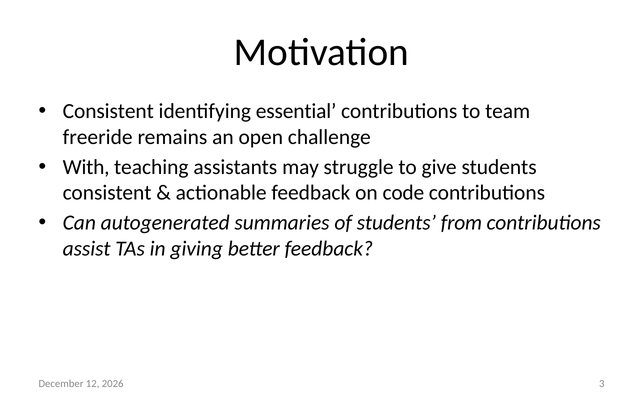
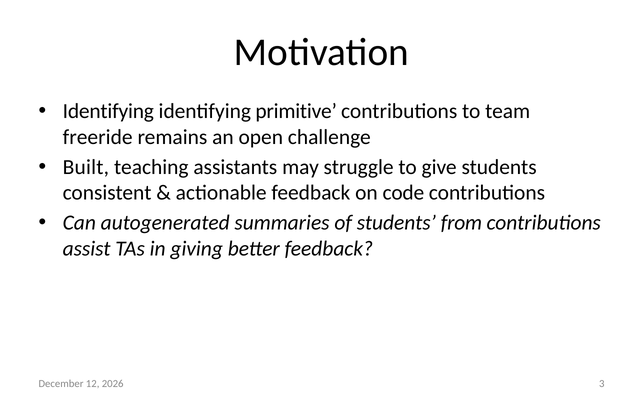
Consistent: Consistent -> Identifying (108, 111)
essential: essential -> primitive (296, 111)
With: With -> Built (86, 167)
